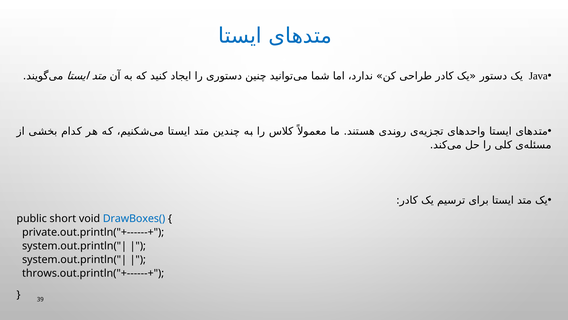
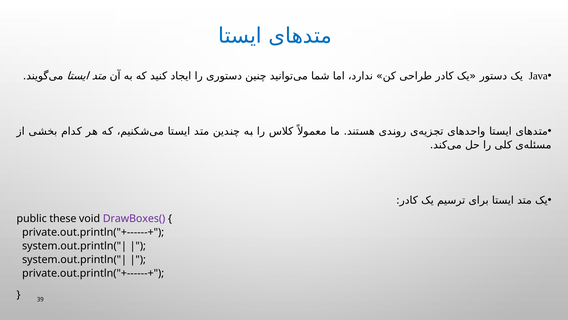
short: short -> these (63, 218)
DrawBoxes( colour: blue -> purple (134, 218)
throws.out.println("+------+: throws.out.println("+------+ -> private.out.println("+------+ (93, 273)
